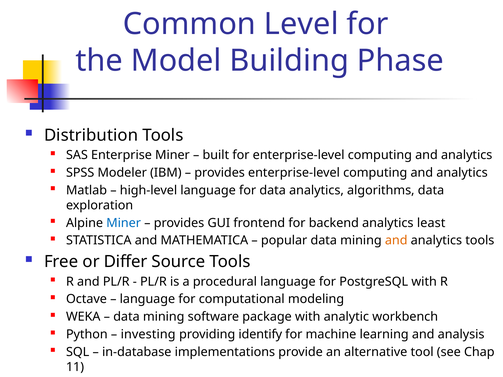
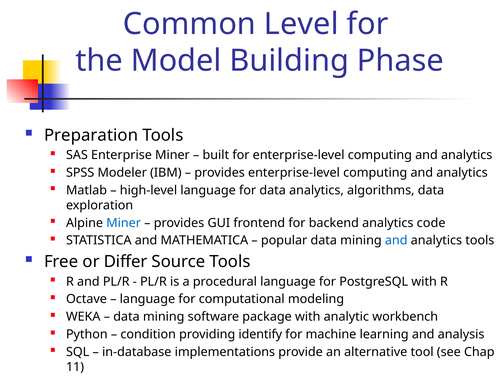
Distribution: Distribution -> Preparation (91, 135)
least: least -> code (431, 223)
and colour: orange -> blue (396, 241)
investing: investing -> condition (148, 335)
